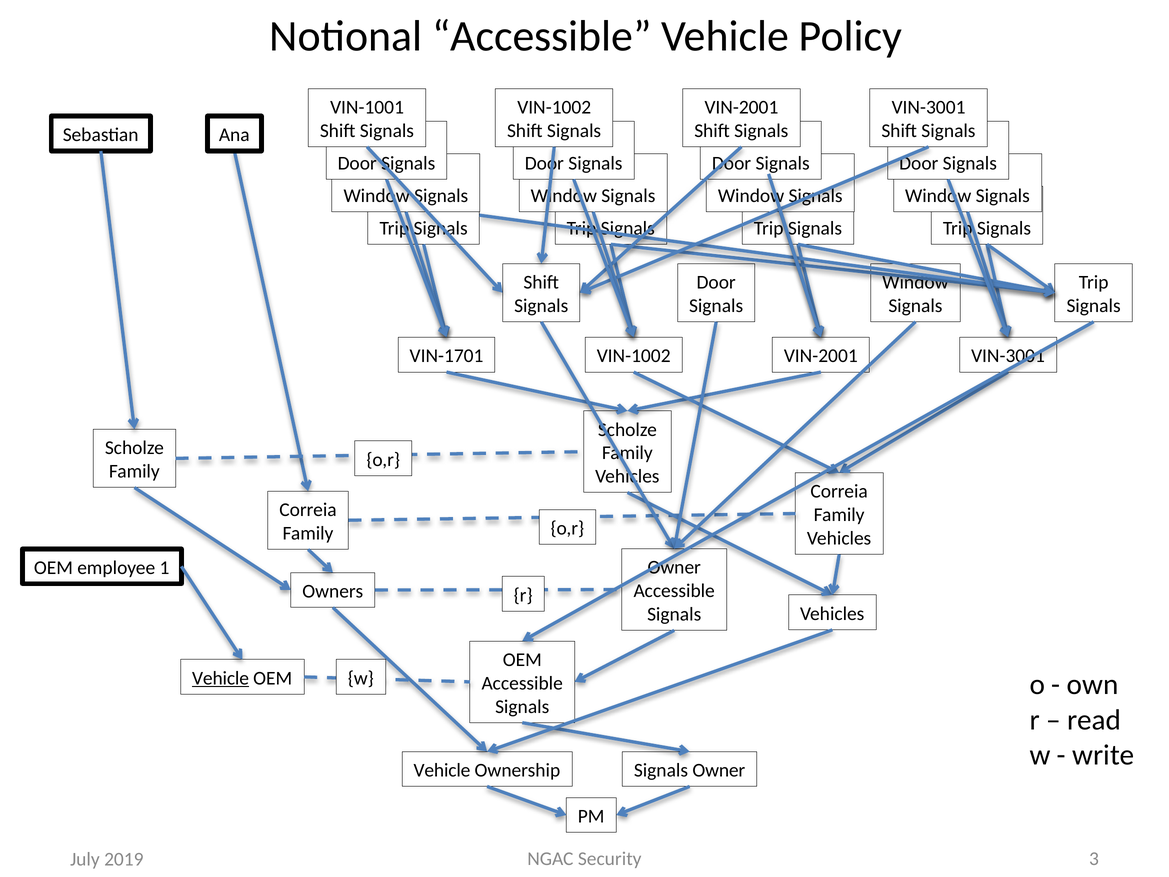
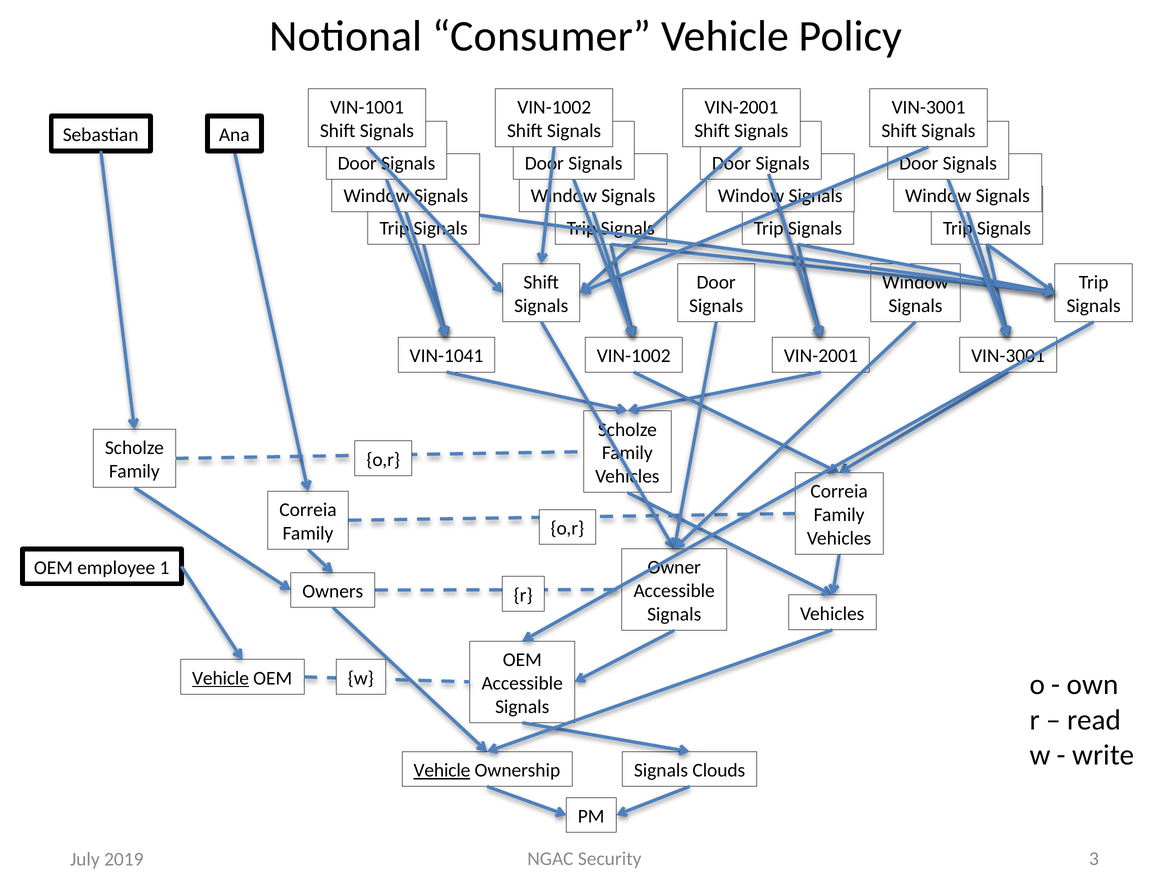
Notional Accessible: Accessible -> Consumer (542, 36)
VIN-1701: VIN-1701 -> VIN-1041 (447, 356)
Vehicle underline: none -> present (442, 770)
Owner: Owner -> Clouds (719, 770)
